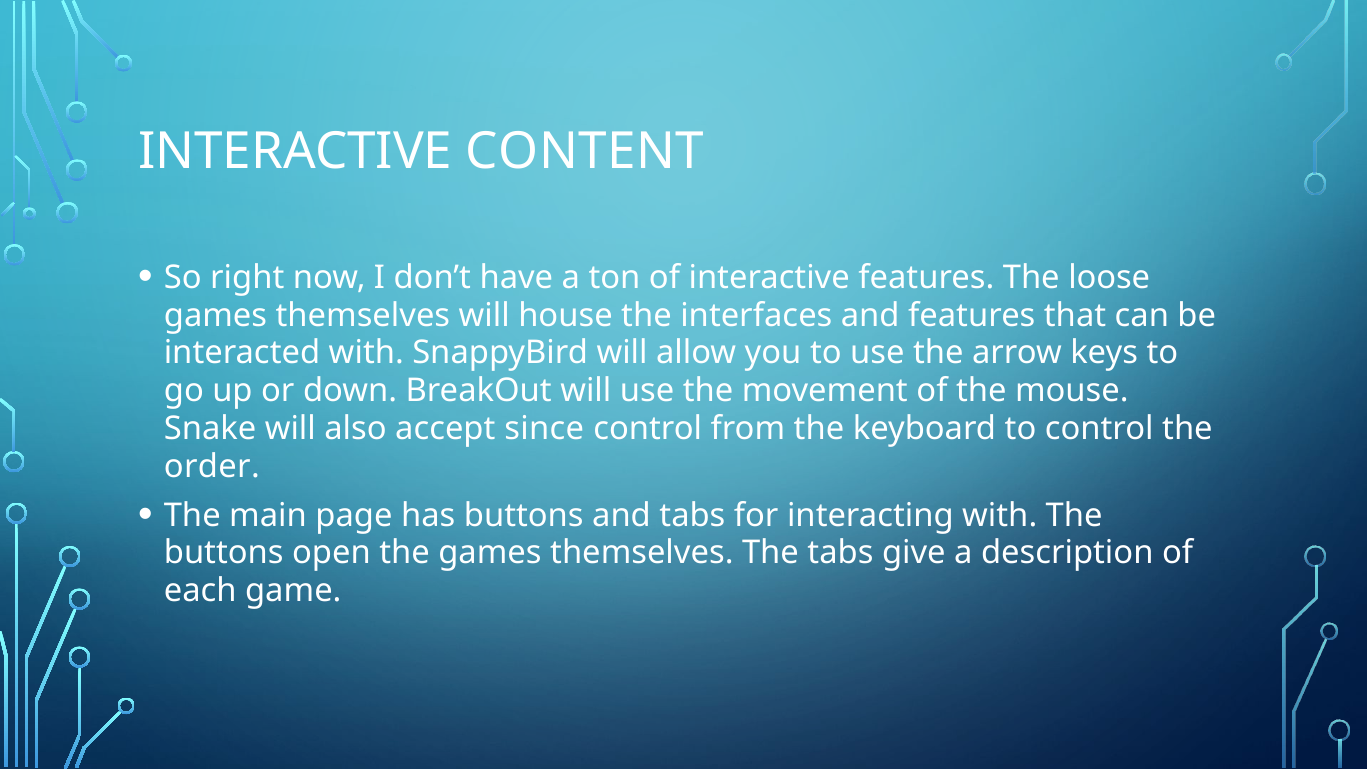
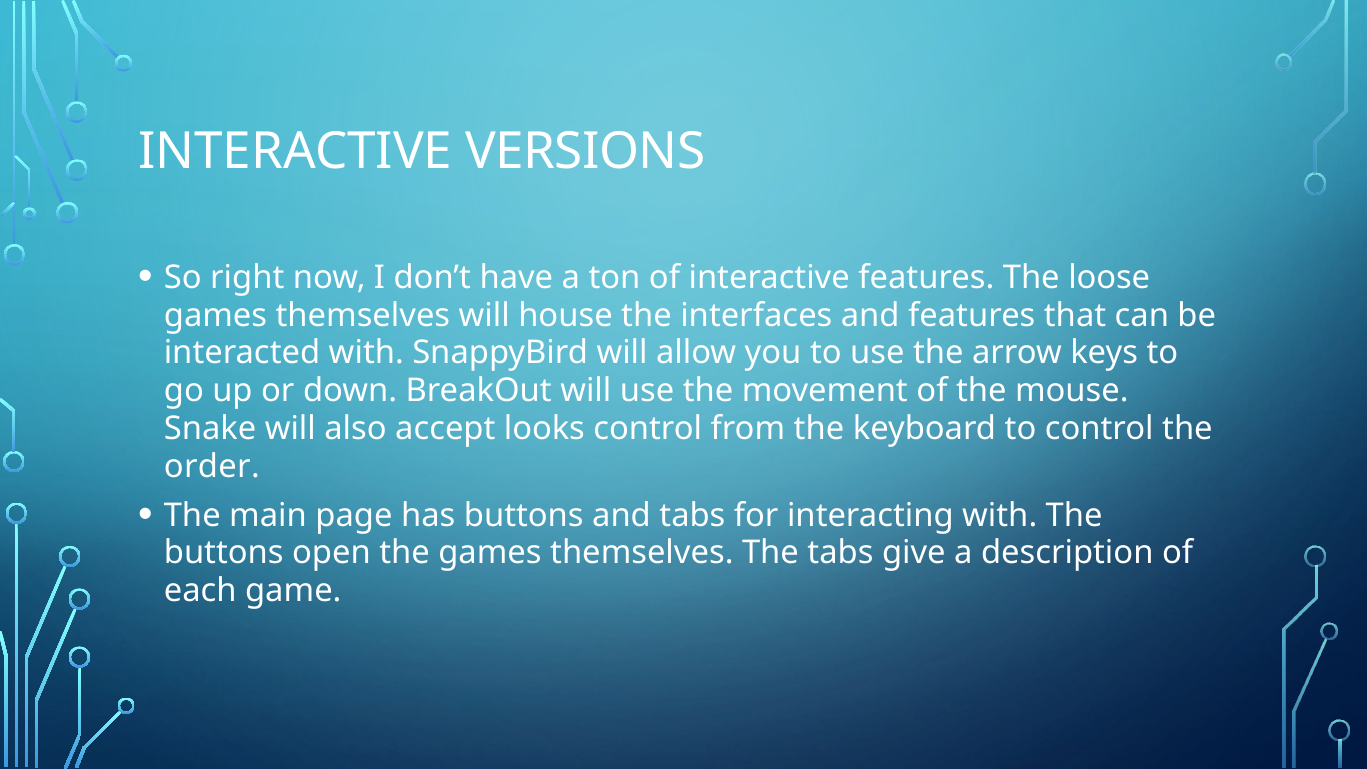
CONTENT: CONTENT -> VERSIONS (585, 152)
since: since -> looks (544, 429)
